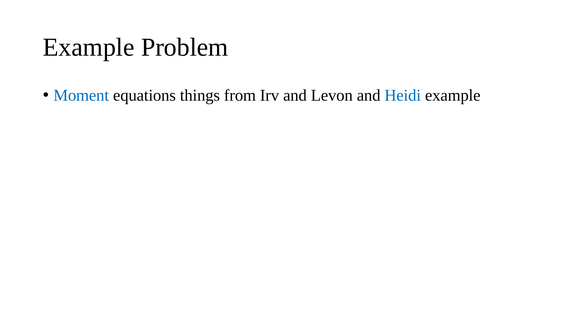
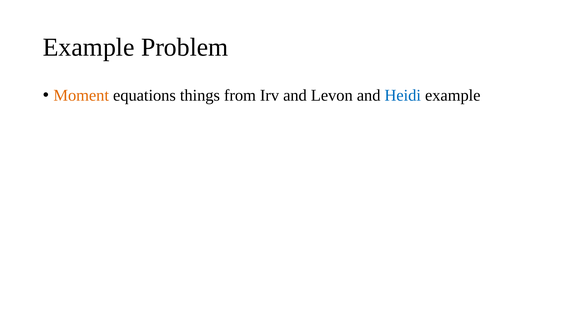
Moment colour: blue -> orange (81, 95)
